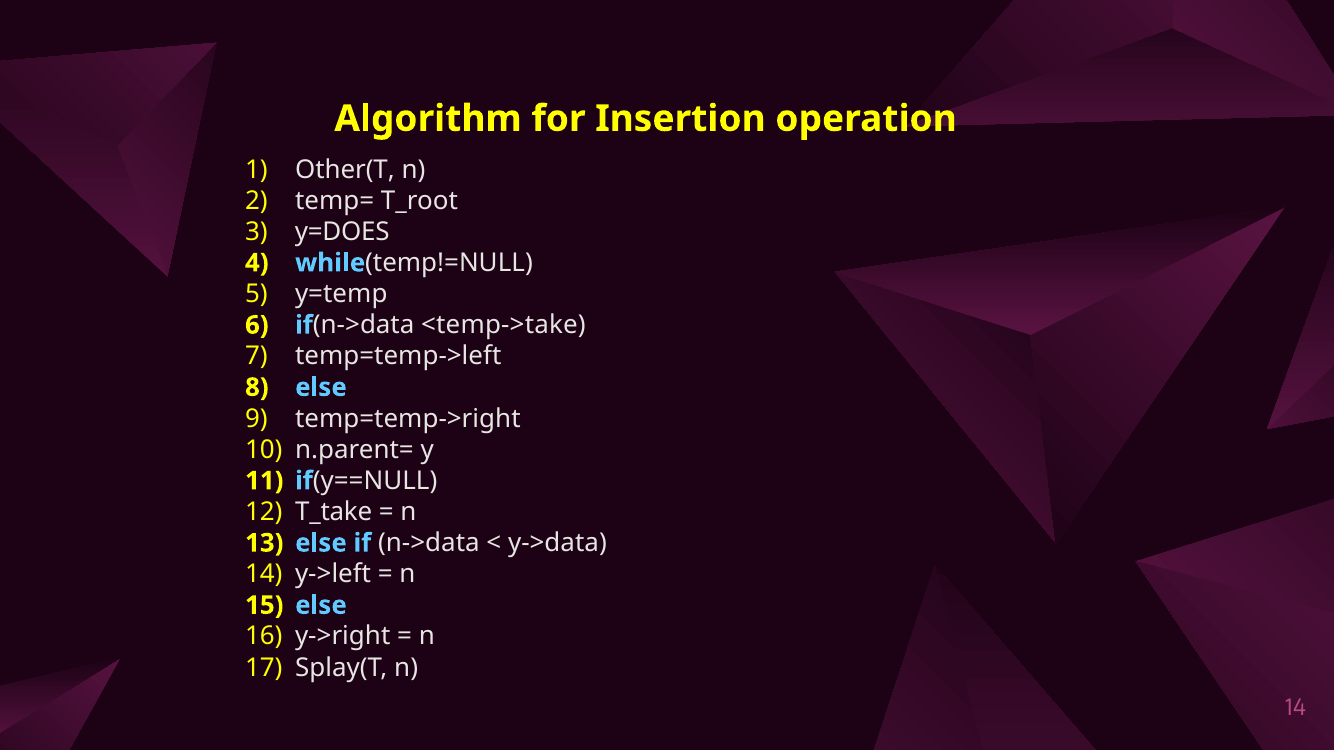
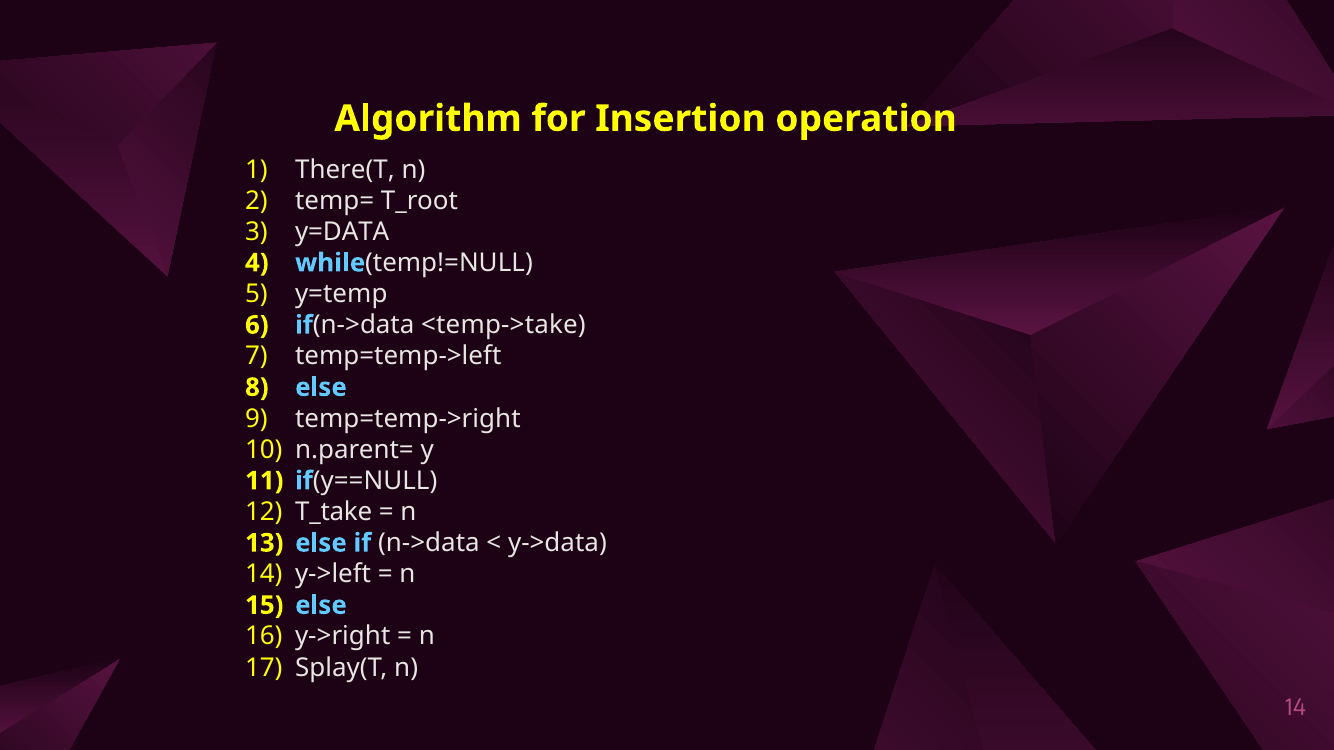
Other(T: Other(T -> There(T (345, 170)
y=DOES: y=DOES -> y=DATA (342, 232)
